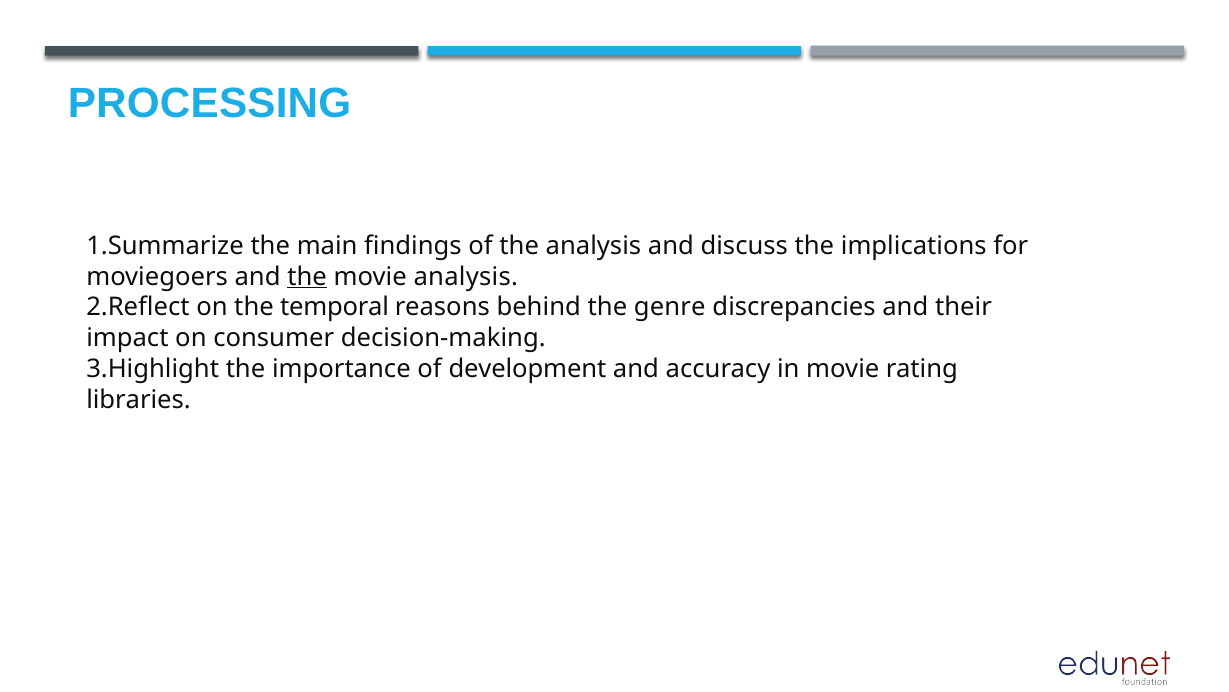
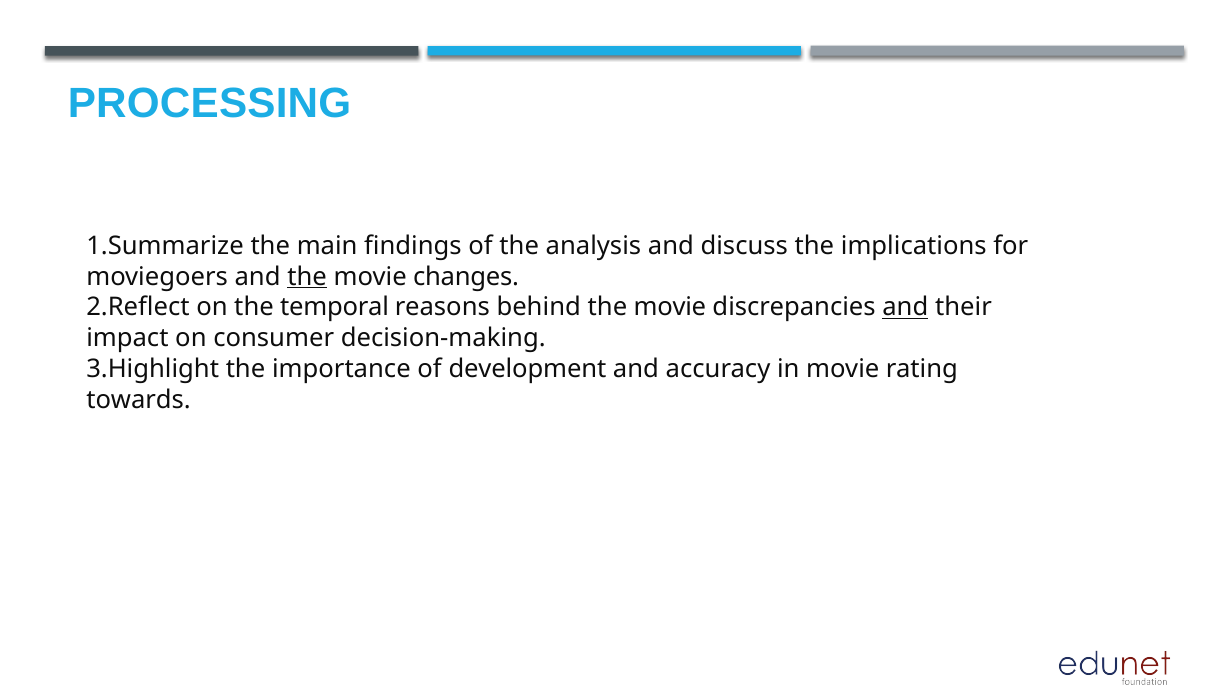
movie analysis: analysis -> changes (466, 276)
behind the genre: genre -> movie (670, 307)
and underline: none -> present (905, 307)
libraries: libraries -> towards (139, 399)
